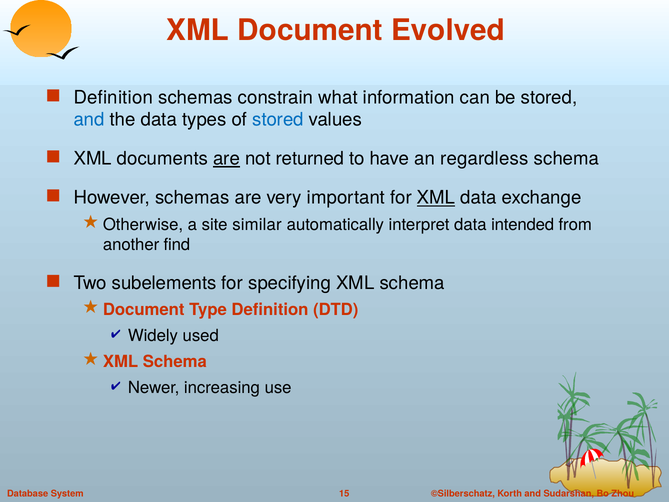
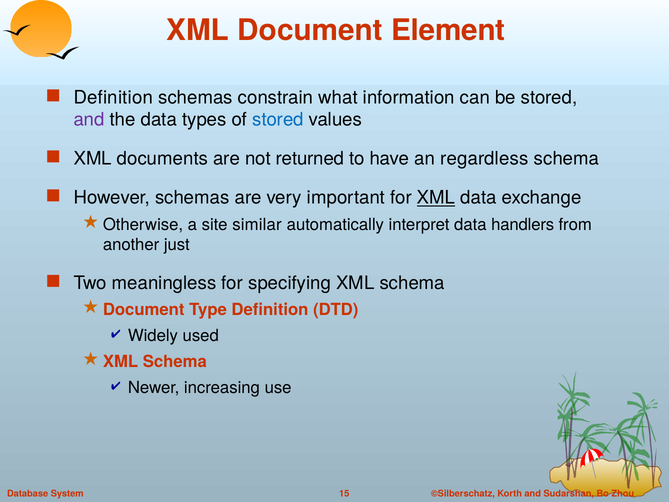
Evolved: Evolved -> Element (448, 30)
and colour: blue -> purple (89, 120)
are underline: present -> none (227, 159)
intended: intended -> handlers (523, 225)
find: find -> just (177, 245)
subelements: subelements -> meaningless (164, 283)
